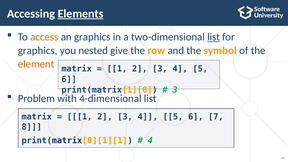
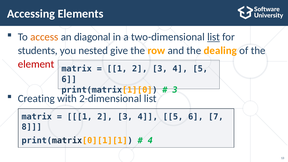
Elements underline: present -> none (81, 14)
an graphics: graphics -> diagonal (92, 37)
graphics: graphics -> students (38, 51)
symbol: symbol -> dealing (220, 51)
element colour: orange -> red (36, 64)
Problem: Problem -> Creating (36, 99)
4-dimensional: 4-dimensional -> 2-dimensional (110, 99)
